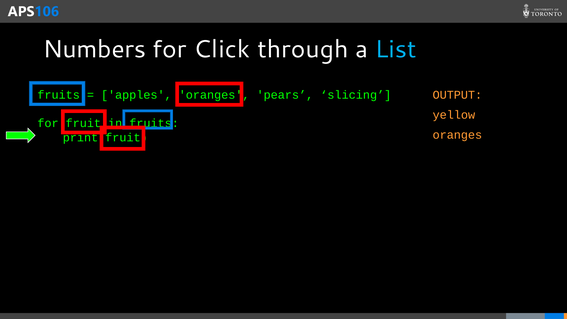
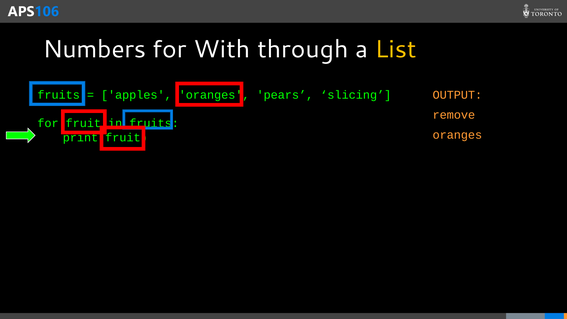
Click: Click -> With (222, 49)
List colour: light blue -> yellow (396, 49)
yellow: yellow -> remove (454, 115)
